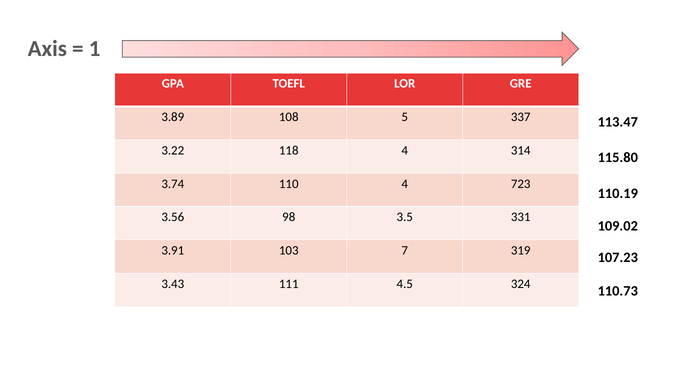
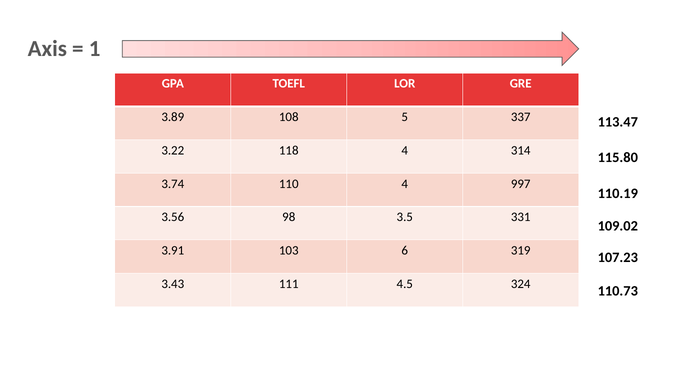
723: 723 -> 997 (521, 184)
7: 7 -> 6 (405, 251)
